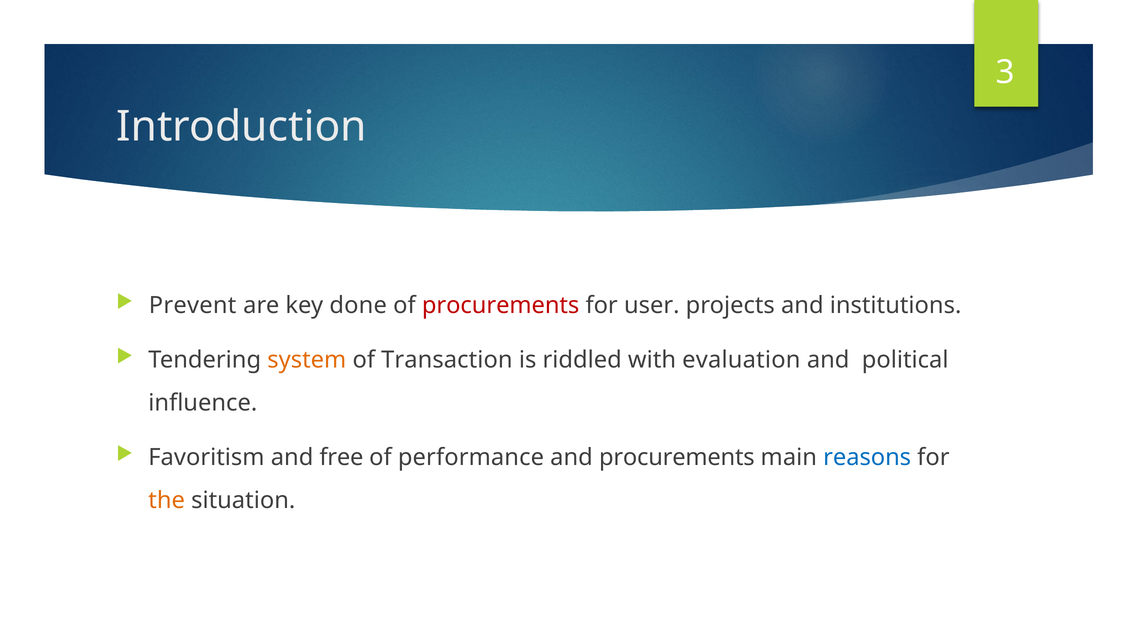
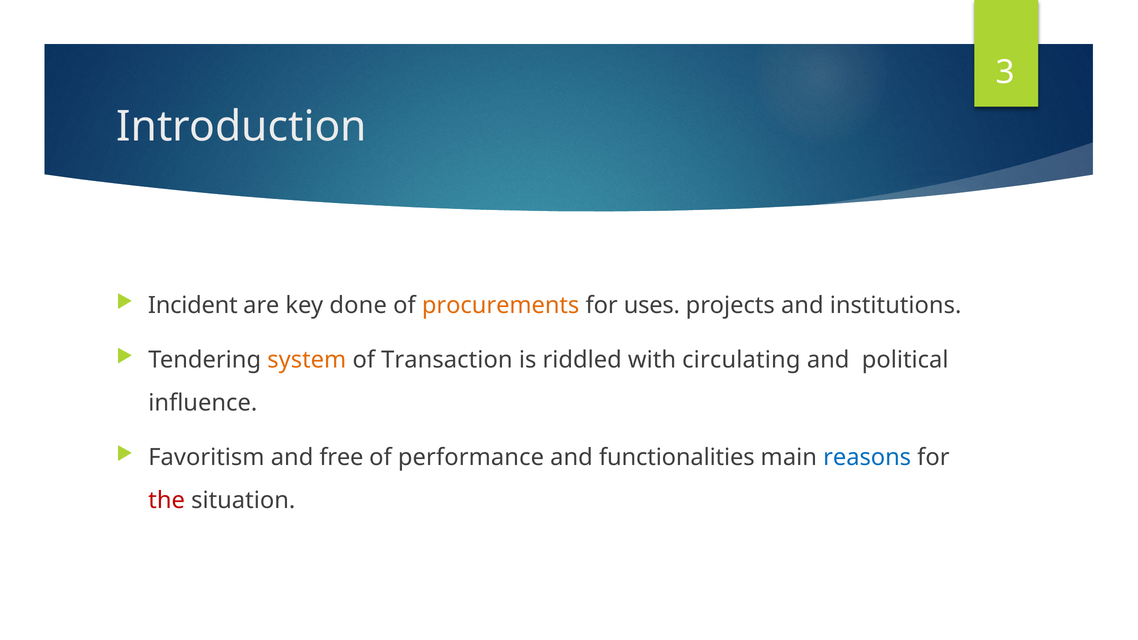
Prevent: Prevent -> Incident (193, 306)
procurements colour: red -> orange (501, 306)
user: user -> uses (652, 306)
evaluation: evaluation -> circulating (741, 360)
and procurements: procurements -> functionalities (677, 458)
the colour: orange -> red (167, 500)
